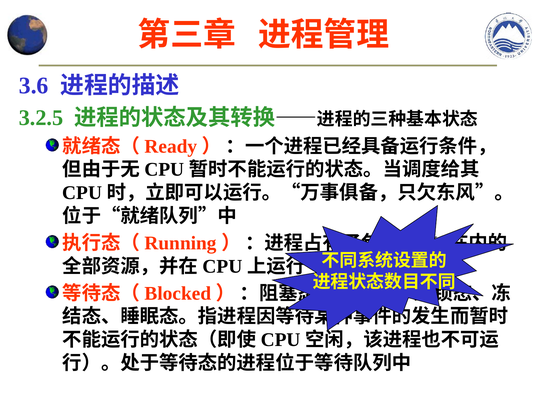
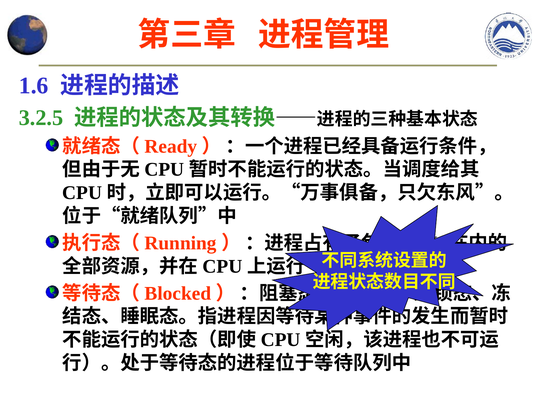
3.6: 3.6 -> 1.6 (34, 86)
